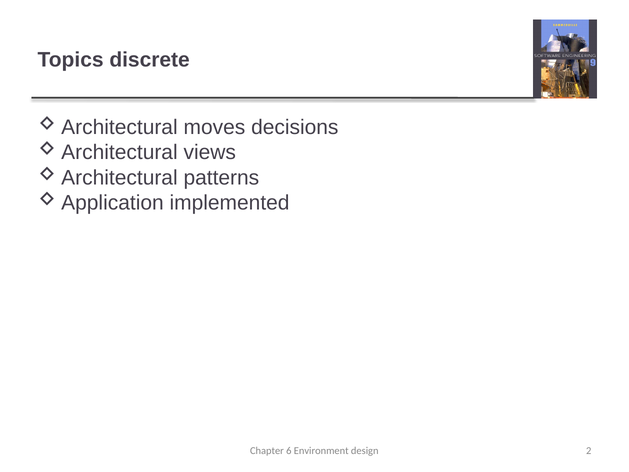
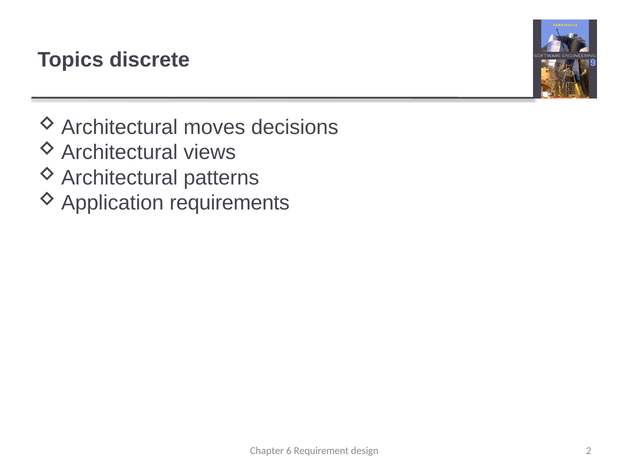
implemented: implemented -> requirements (230, 203)
Environment: Environment -> Requirement (321, 451)
